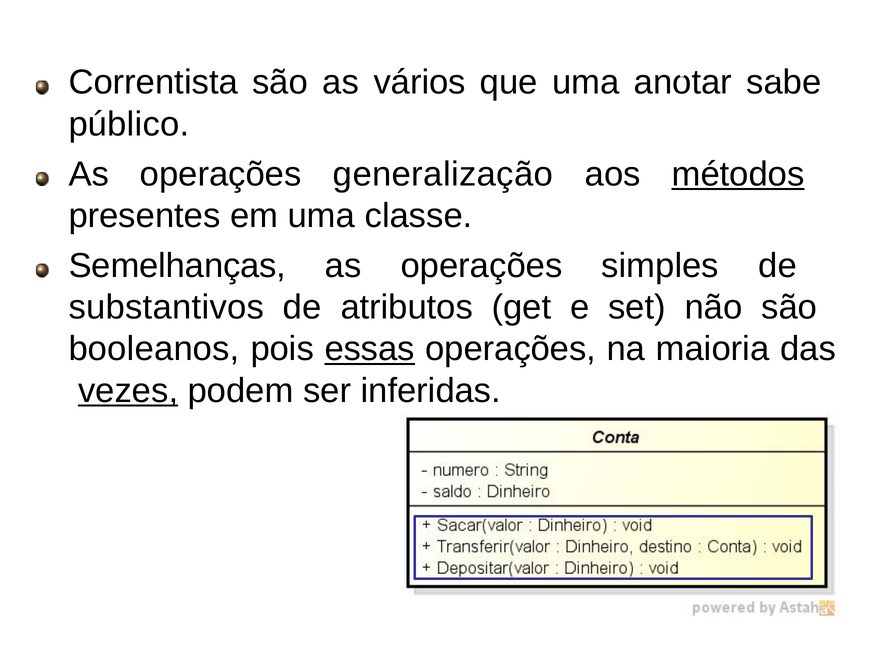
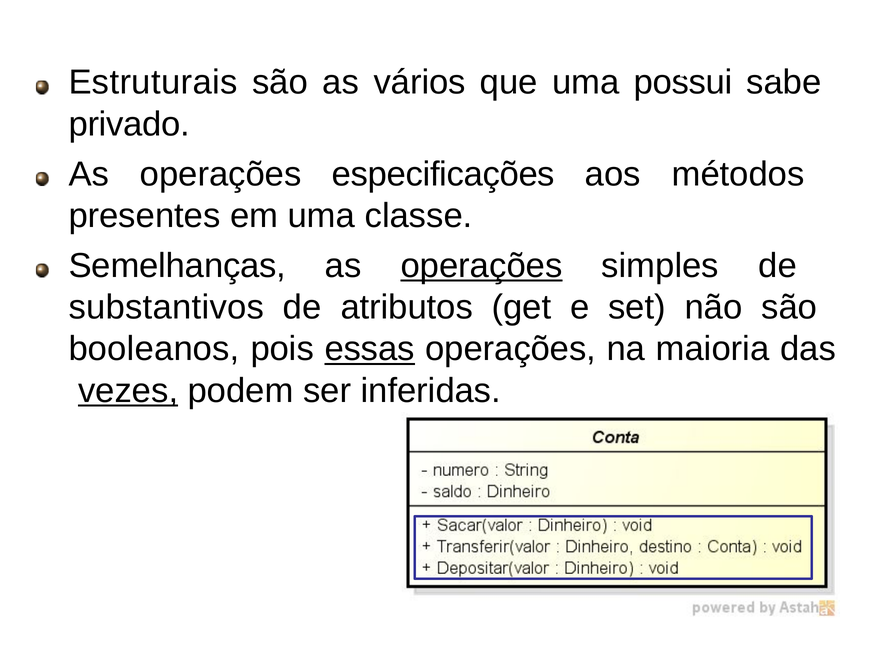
Correntista: Correntista -> Estruturais (153, 82)
anotar: anotar -> possui (683, 82)
público: público -> privado (129, 124)
generalização: generalização -> especificações (443, 174)
métodos underline: present -> none (738, 174)
operações underline: none -> present (482, 266)
